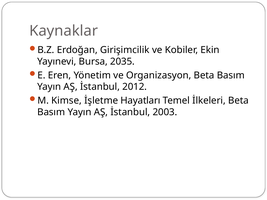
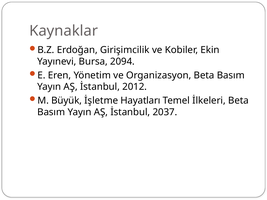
2035: 2035 -> 2094 (122, 62)
Kimse: Kimse -> Büyük (67, 101)
2003: 2003 -> 2037 (165, 112)
